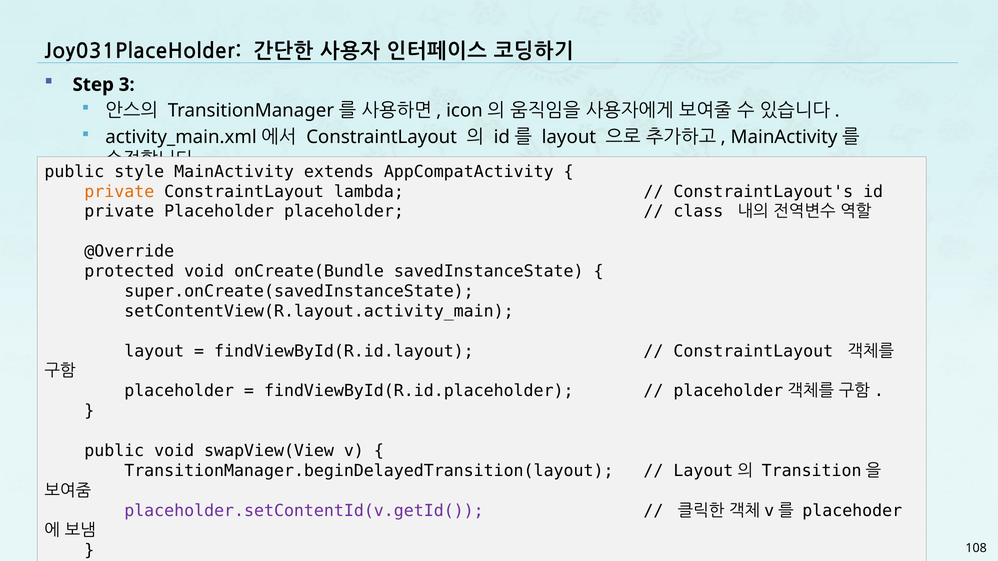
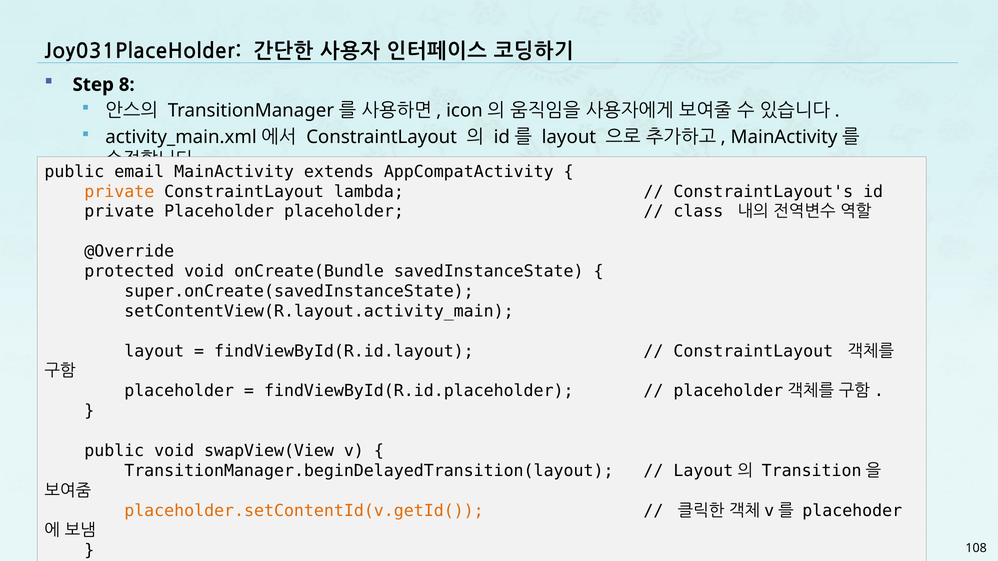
3: 3 -> 8 (127, 85)
style: style -> email (139, 172)
placeholder.setContentId(v.getId( colour: purple -> orange (304, 511)
